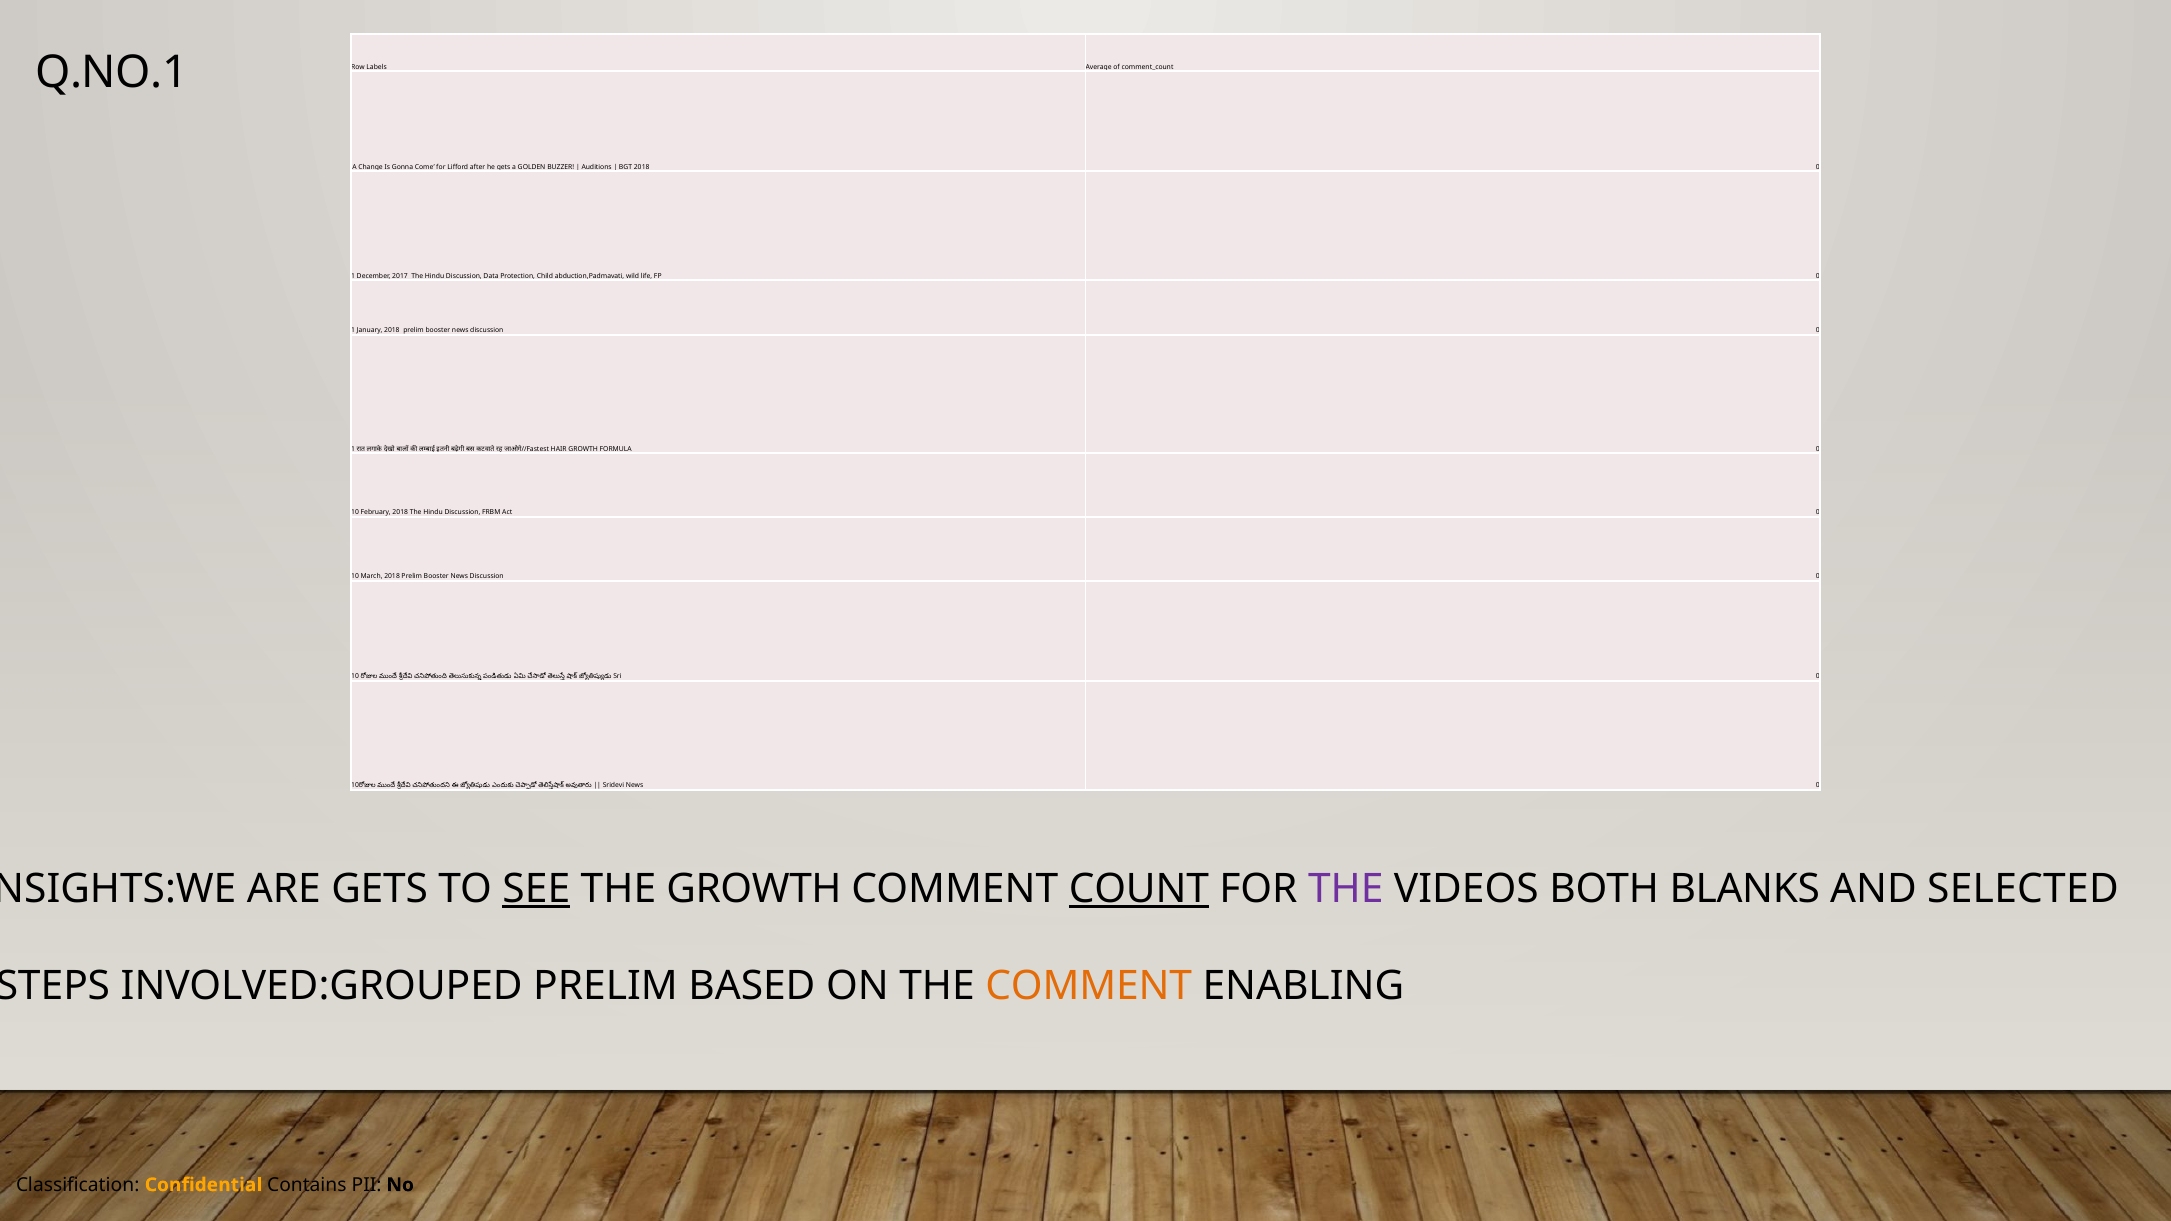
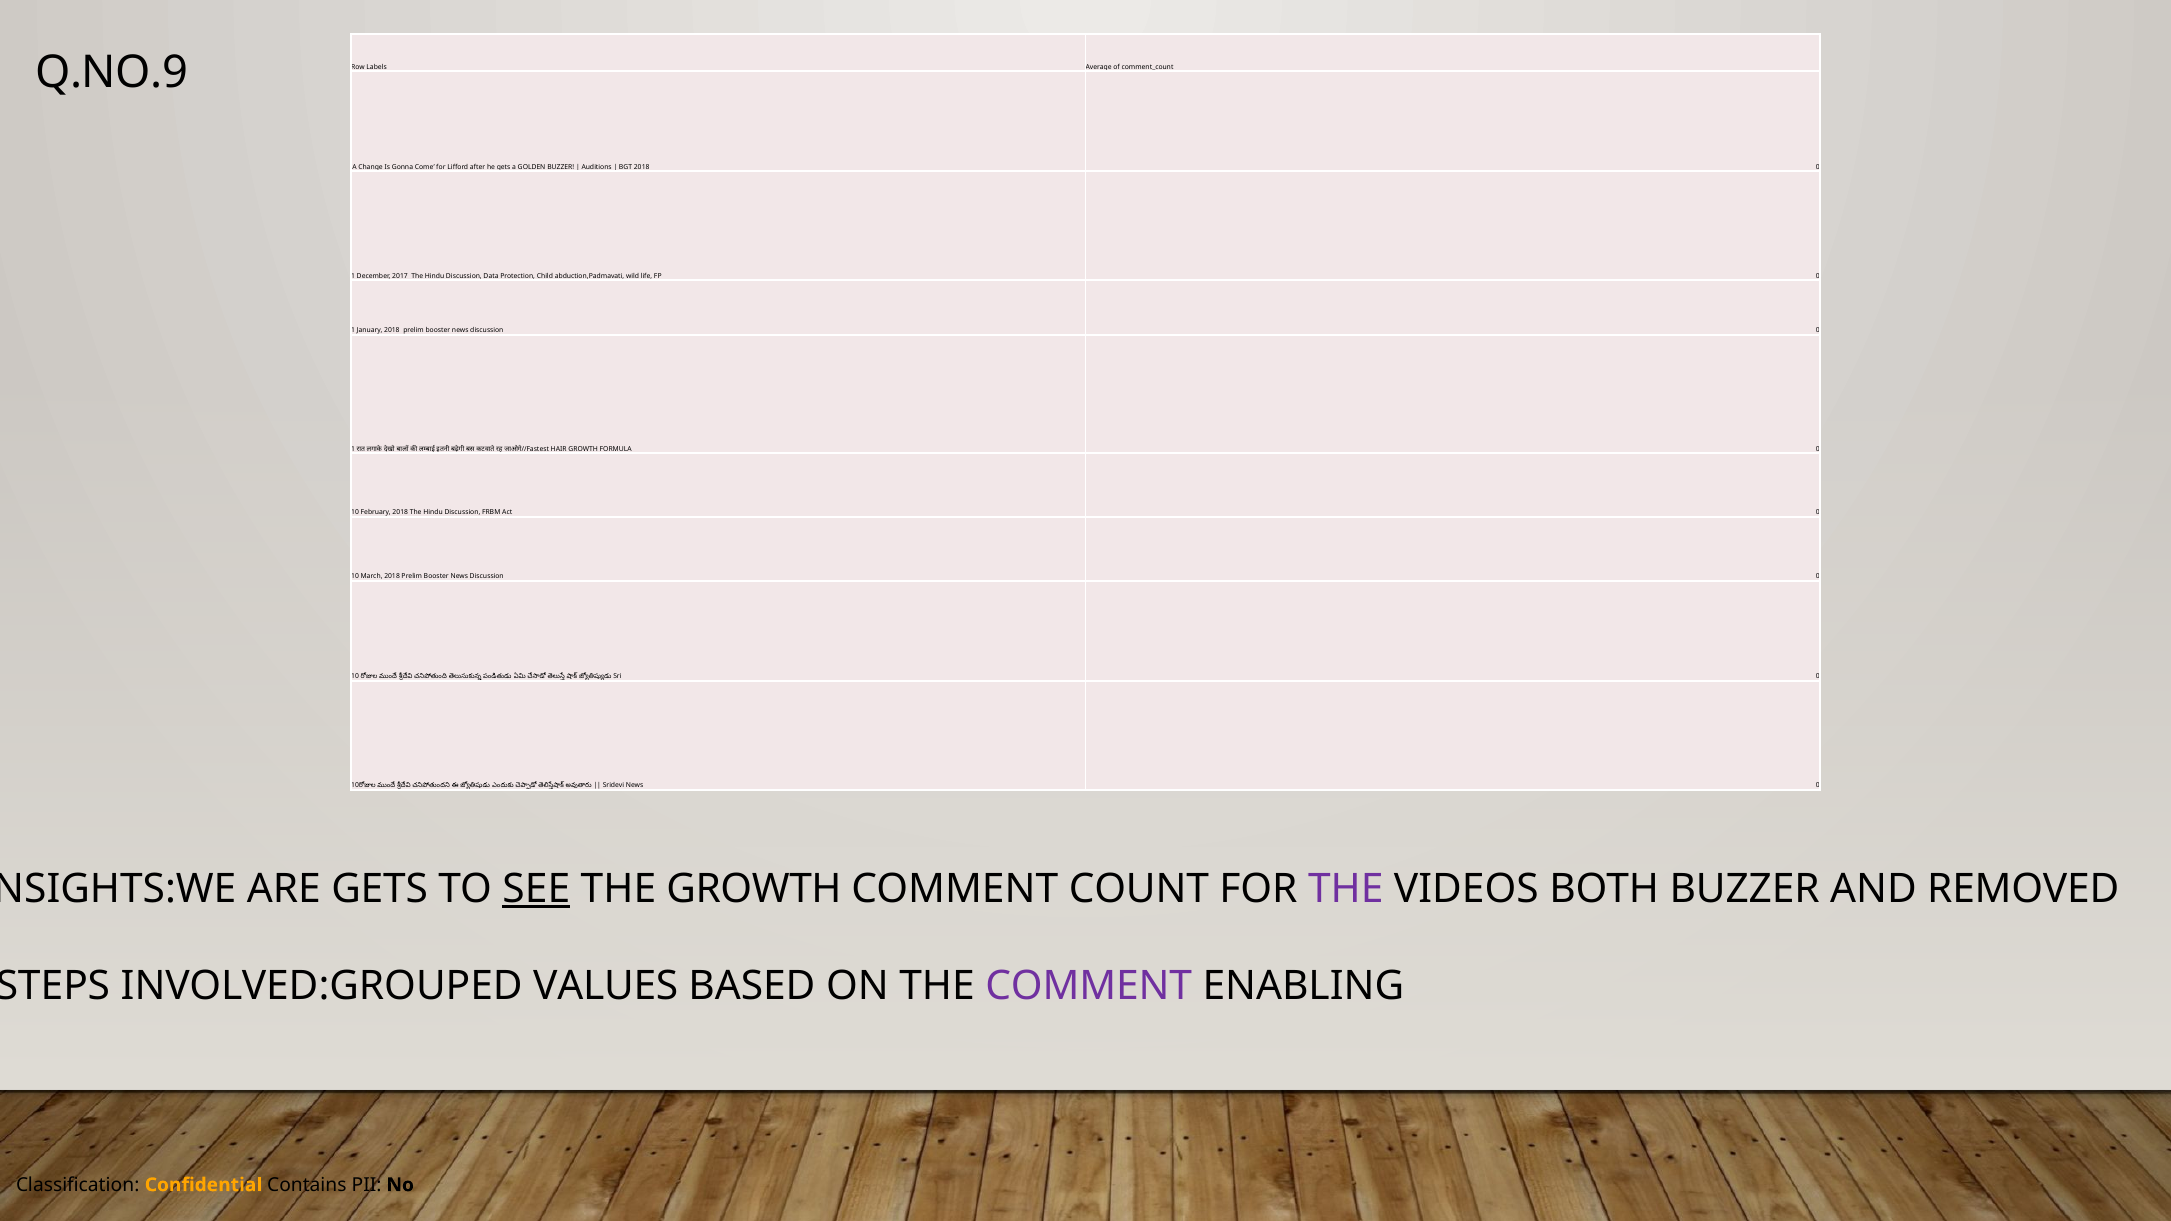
Q.NO.1: Q.NO.1 -> Q.NO.9 (112, 73)
COUNT underline: present -> none (1139, 889)
BOTH BLANKS: BLANKS -> BUZZER (1745, 889)
SELECTED: SELECTED -> REMOVED (2023, 889)
INVOLVED:GROUPED PRELIM: PRELIM -> VALUES (606, 986)
COMMENT colour: orange -> purple (1089, 986)
